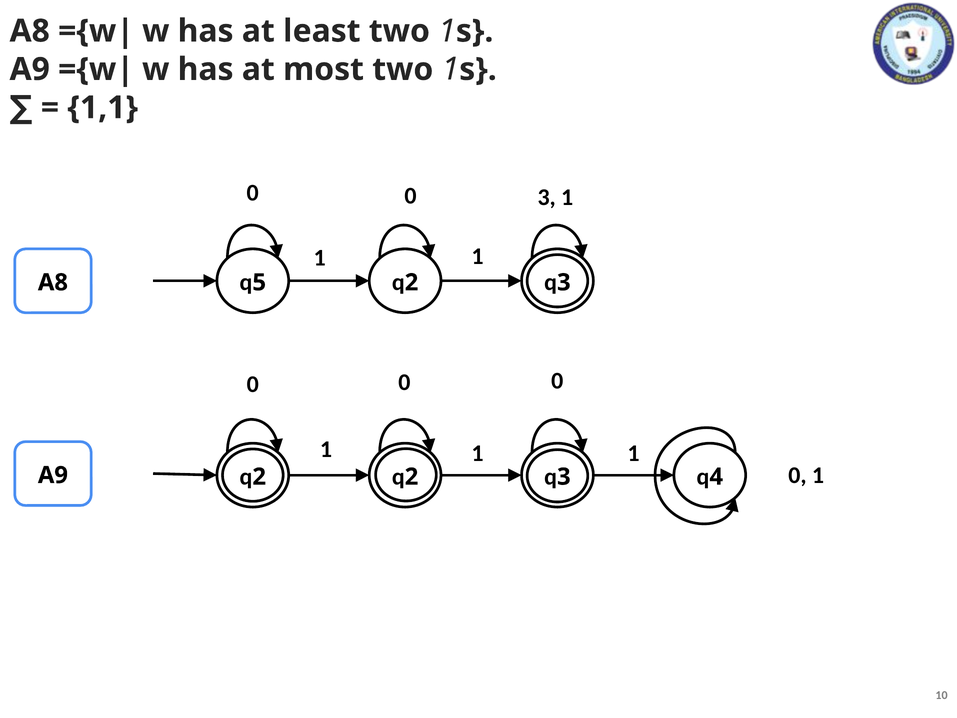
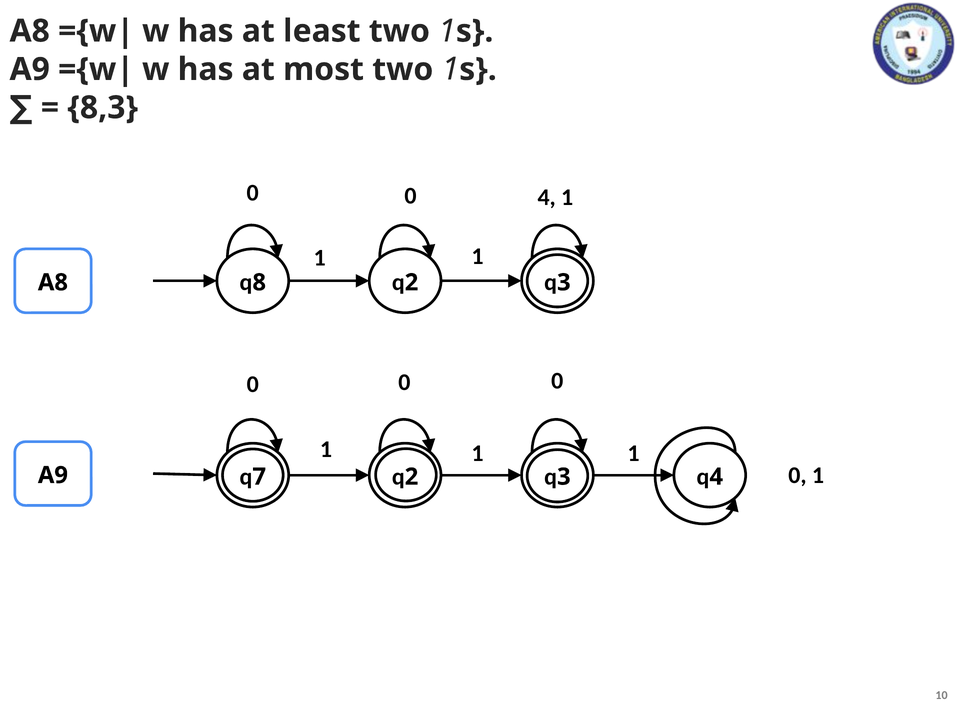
1,1: 1,1 -> 8,3 (103, 108)
3: 3 -> 4 (547, 197)
5: 5 -> 8 (259, 282)
2: 2 -> 7 (259, 477)
